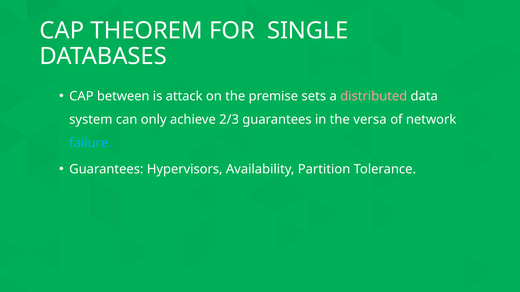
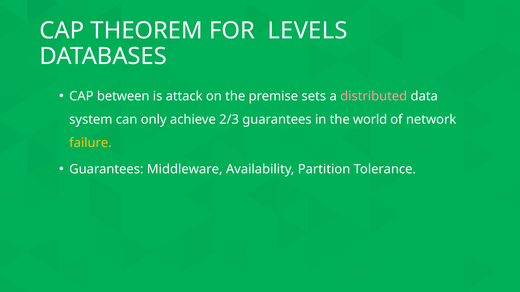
SINGLE: SINGLE -> LEVELS (308, 31)
versa: versa -> world (370, 120)
failure colour: light blue -> yellow (90, 143)
Hypervisors: Hypervisors -> Middleware (185, 169)
